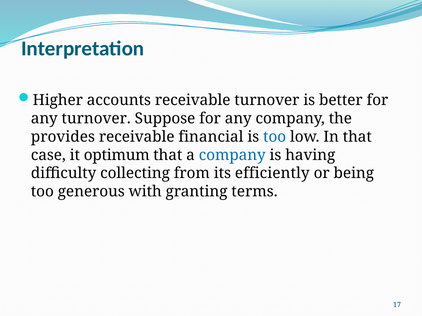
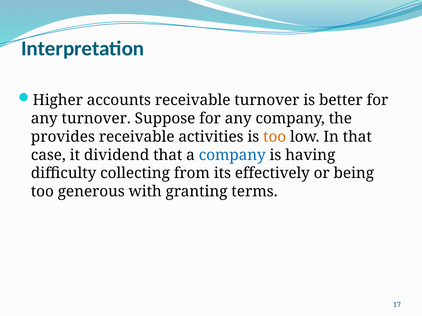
financial: financial -> activities (211, 137)
too colour: blue -> orange (275, 137)
optimum: optimum -> dividend (117, 155)
efficiently: efficiently -> effectively (272, 174)
